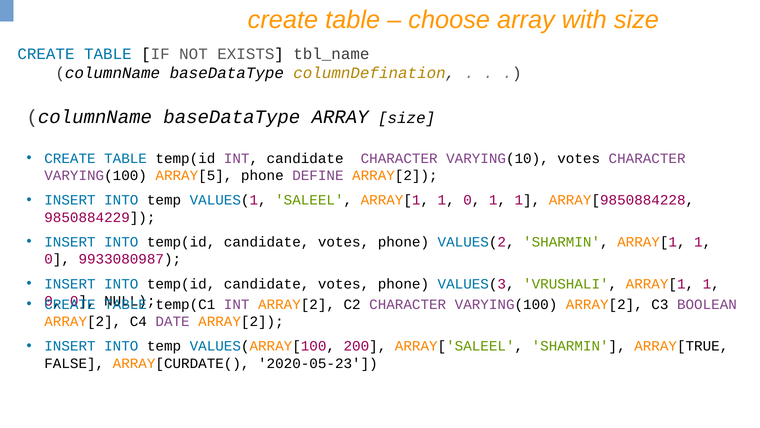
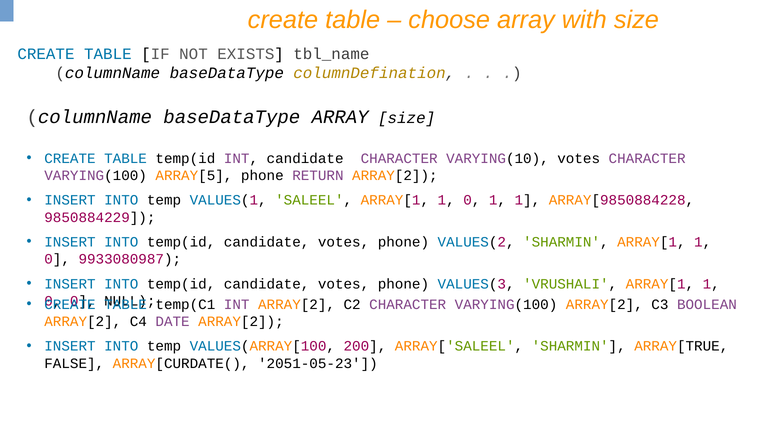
DEFINE: DEFINE -> RETURN (318, 175)
2020-05-23: 2020-05-23 -> 2051-05-23 (318, 363)
